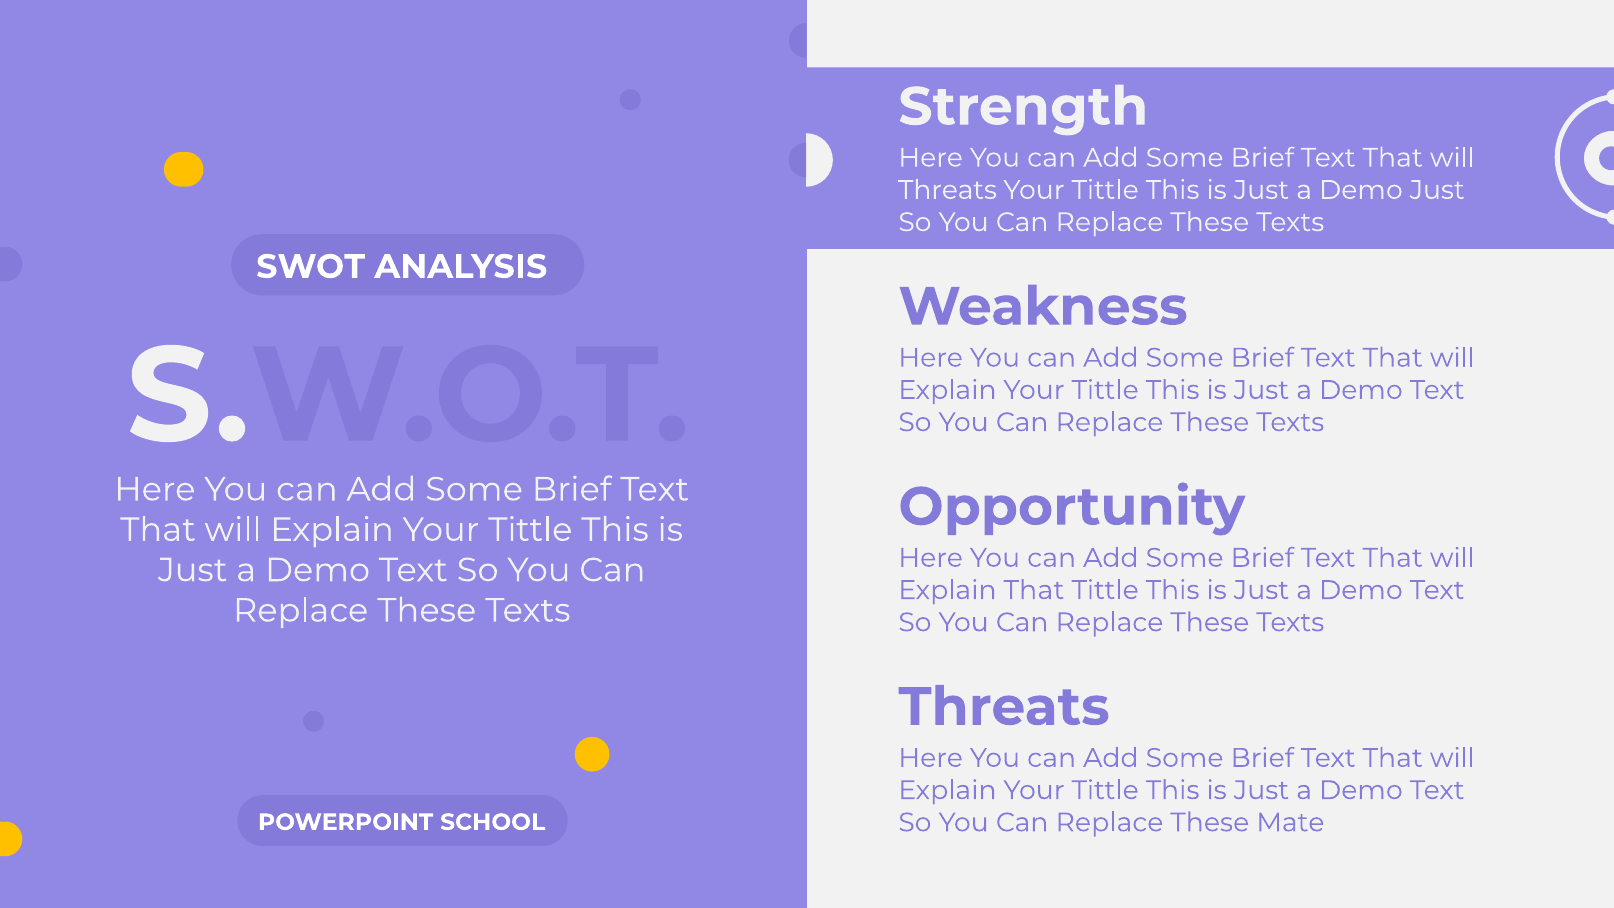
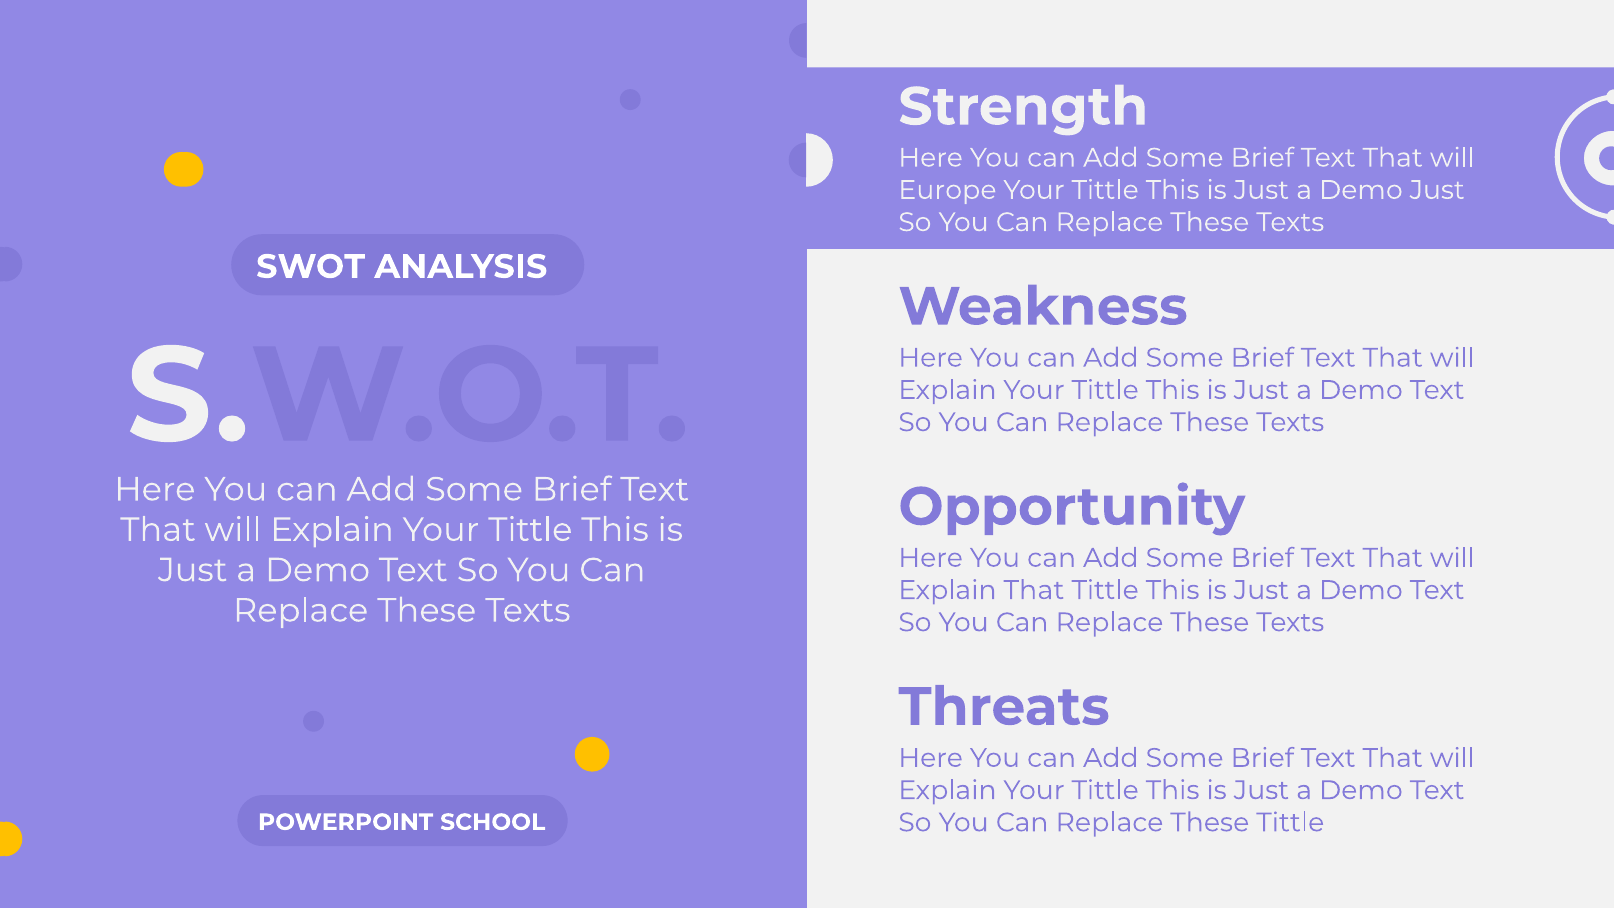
Threats: Threats -> Europe (947, 190)
These Mate: Mate -> Tittle (1290, 822)
